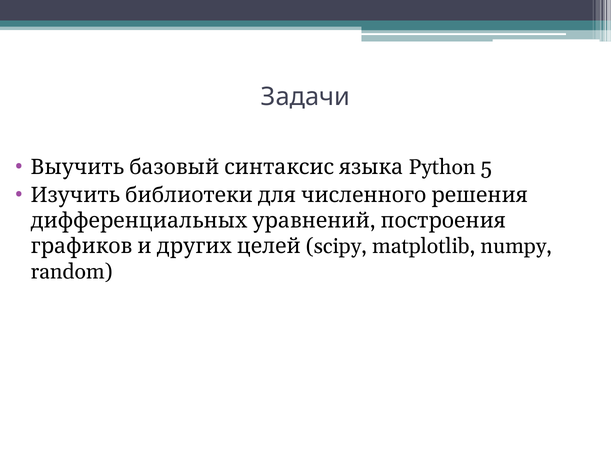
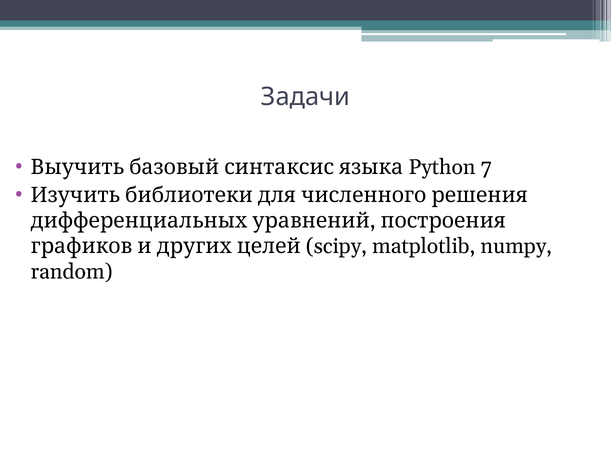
5: 5 -> 7 (486, 168)
